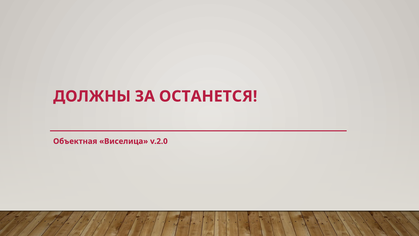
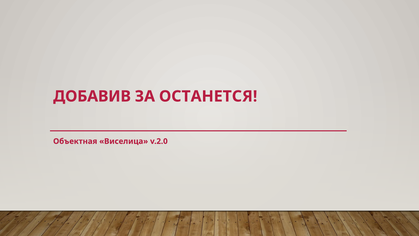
ДОЛЖНЫ: ДОЛЖНЫ -> ДОБАВИВ (92, 96)
